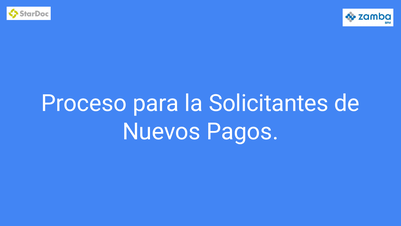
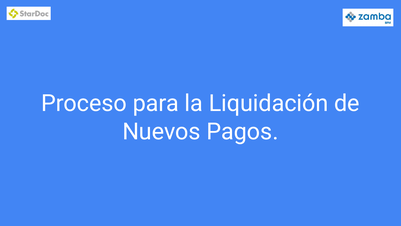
Solicitantes: Solicitantes -> Liquidación (269, 103)
